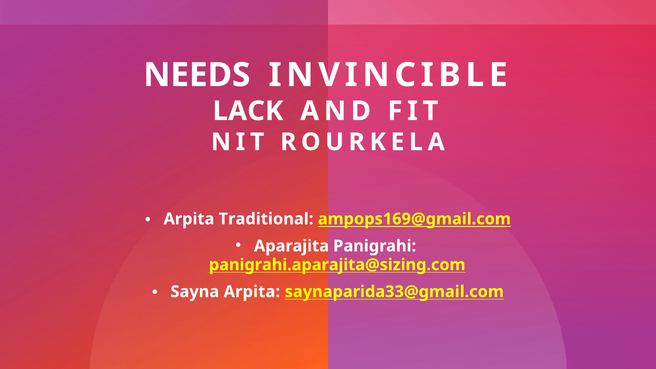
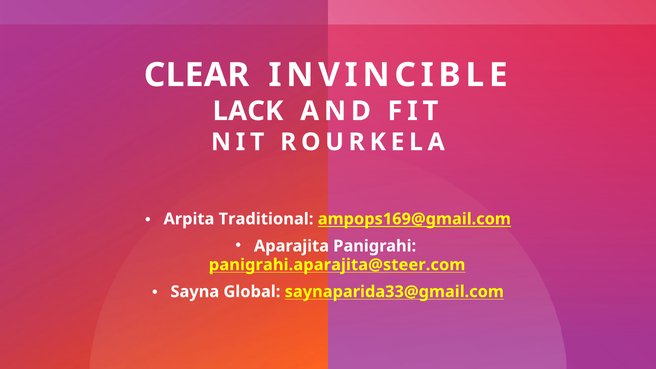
NEEDS: NEEDS -> CLEAR (197, 75)
panigrahi.aparajita@sizing.com: panigrahi.aparajita@sizing.com -> panigrahi.aparajita@steer.com (337, 265)
Sayna Arpita: Arpita -> Global (252, 292)
